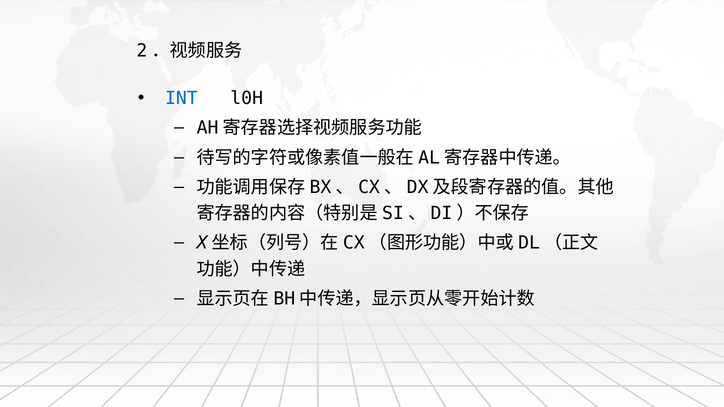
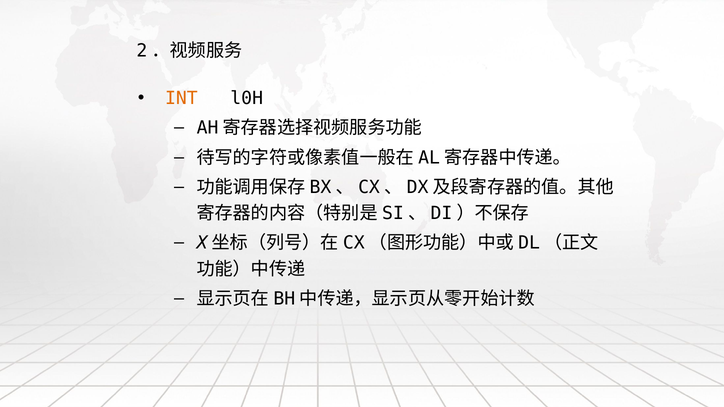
INT colour: blue -> orange (181, 98)
